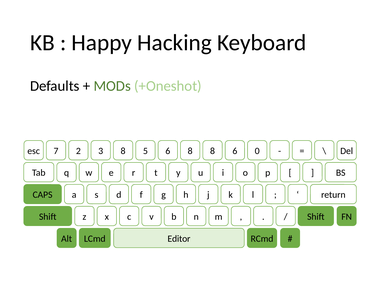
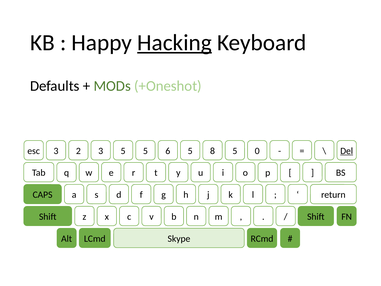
Hacking underline: none -> present (174, 43)
esc 7: 7 -> 3 (56, 151)
3 8: 8 -> 5 (123, 151)
6 8: 8 -> 5 (190, 151)
8 6: 6 -> 5 (235, 151)
Del underline: none -> present (347, 151)
Editor: Editor -> Skype (179, 238)
